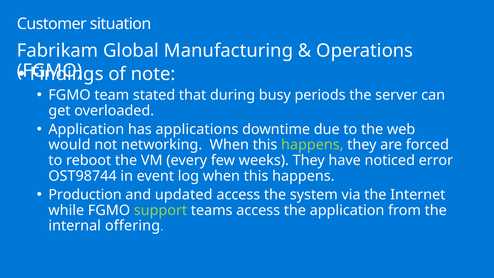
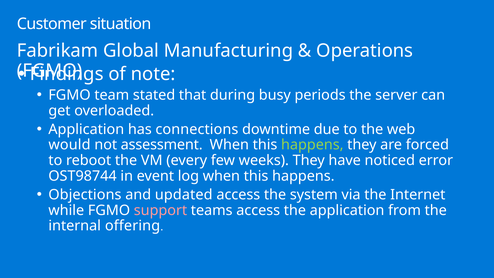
applications: applications -> connections (197, 129)
networking: networking -> assessment (162, 145)
Production: Production -> Objections (85, 195)
support colour: light green -> pink (160, 210)
